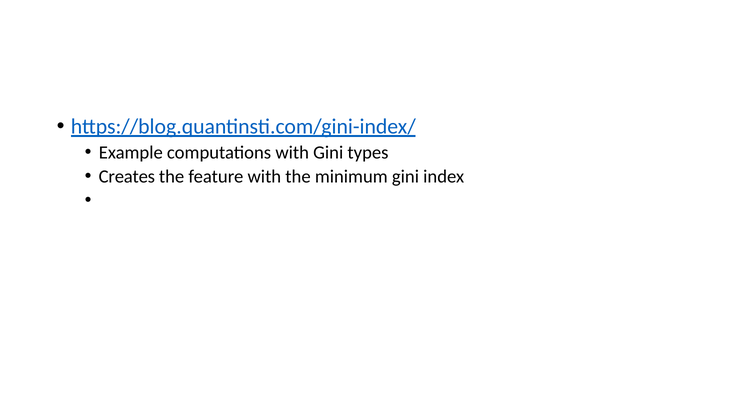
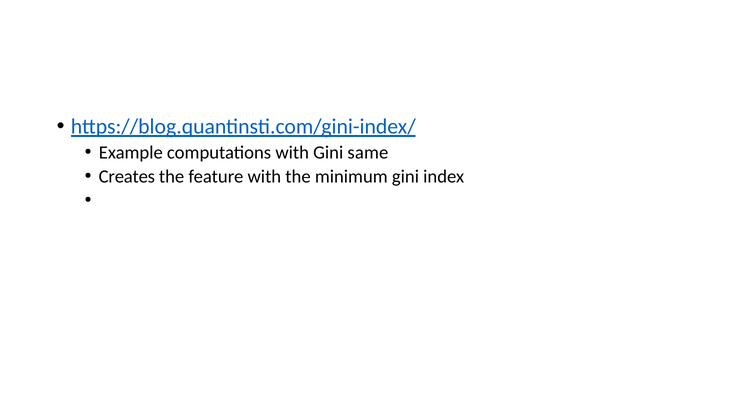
types: types -> same (368, 152)
